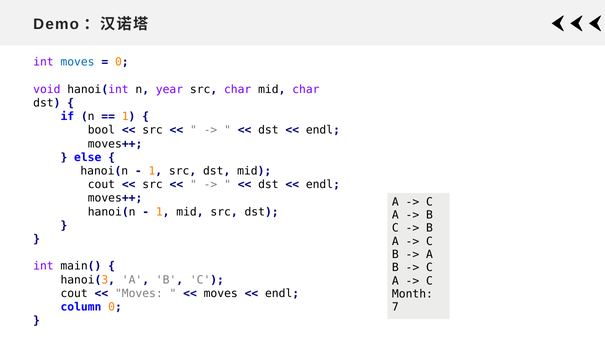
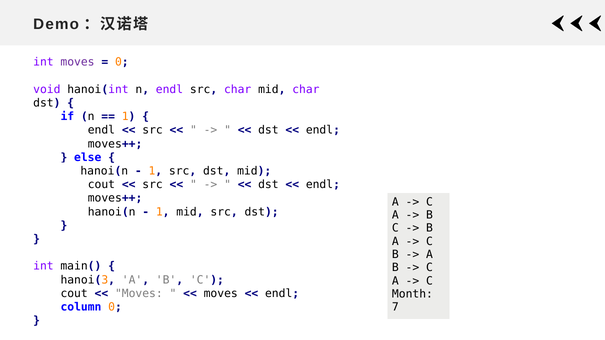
moves colour: blue -> purple (77, 62)
n year: year -> endl (169, 90)
bool: bool -> endl (101, 130)
